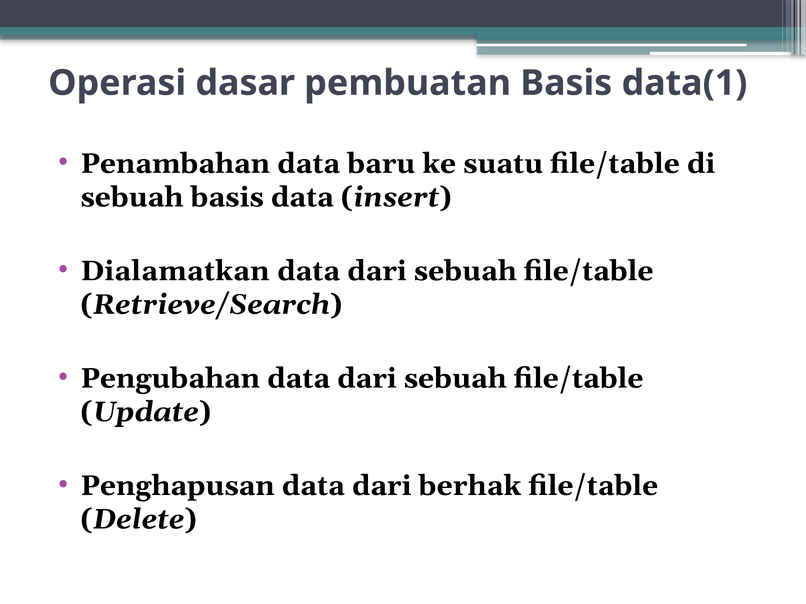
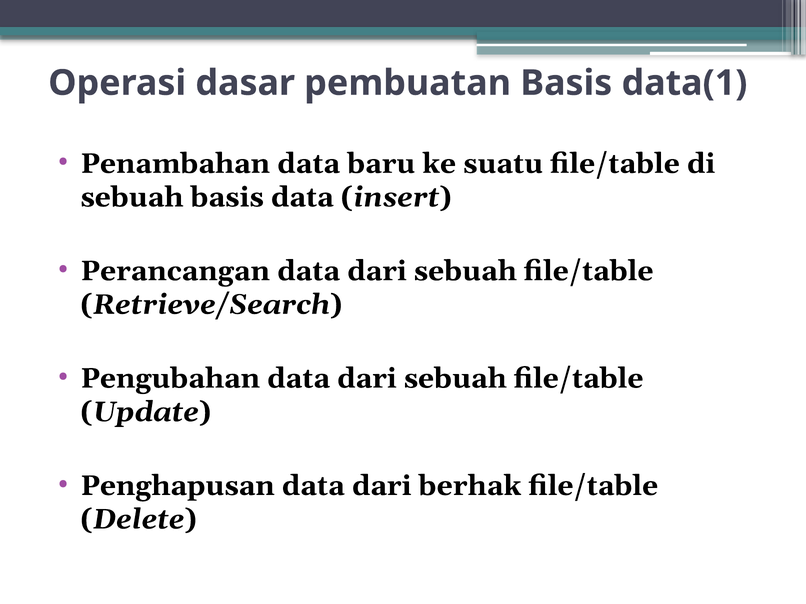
Dialamatkan: Dialamatkan -> Perancangan (175, 271)
